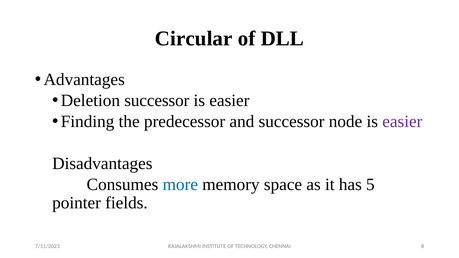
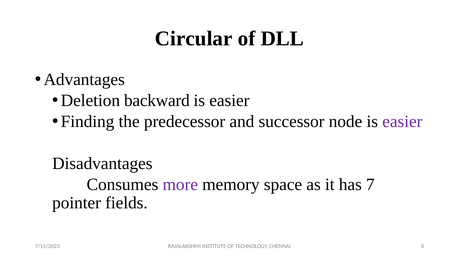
Deletion successor: successor -> backward (157, 101)
more colour: blue -> purple (180, 185)
5: 5 -> 7 (370, 185)
